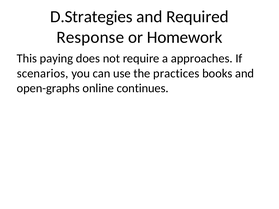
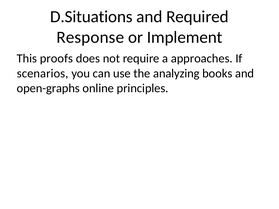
D.Strategies: D.Strategies -> D.Situations (91, 17)
Homework: Homework -> Implement (185, 37)
paying: paying -> proofs (56, 59)
practices: practices -> analyzing (176, 73)
continues: continues -> principles (143, 88)
